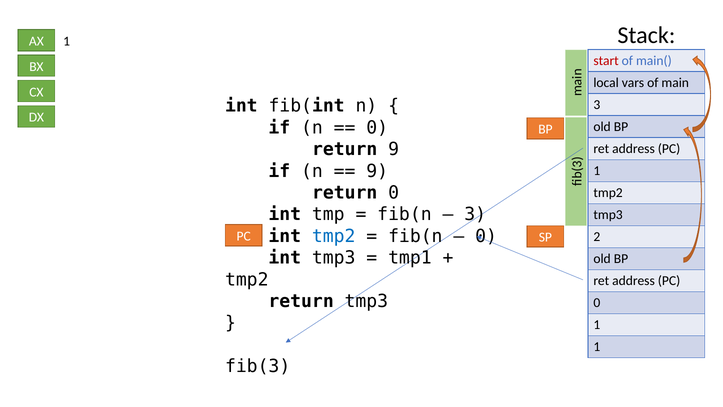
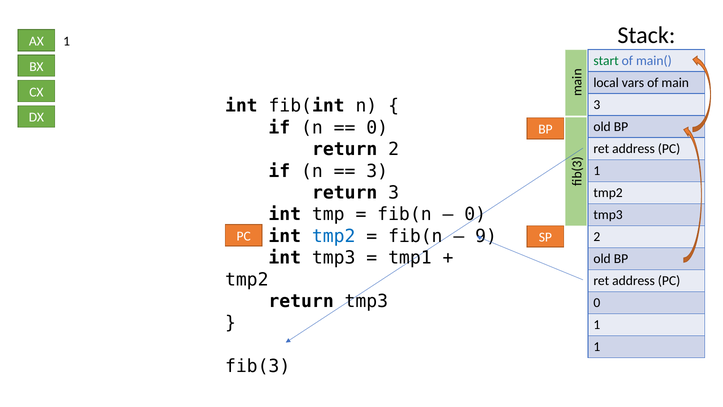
start colour: red -> green (606, 61)
return 9: 9 -> 2 (394, 149)
9: 9 -> 3 (377, 171)
return 0: 0 -> 3 (394, 193)
3: 3 -> 0 (475, 214)
0: 0 -> 9 (486, 236)
